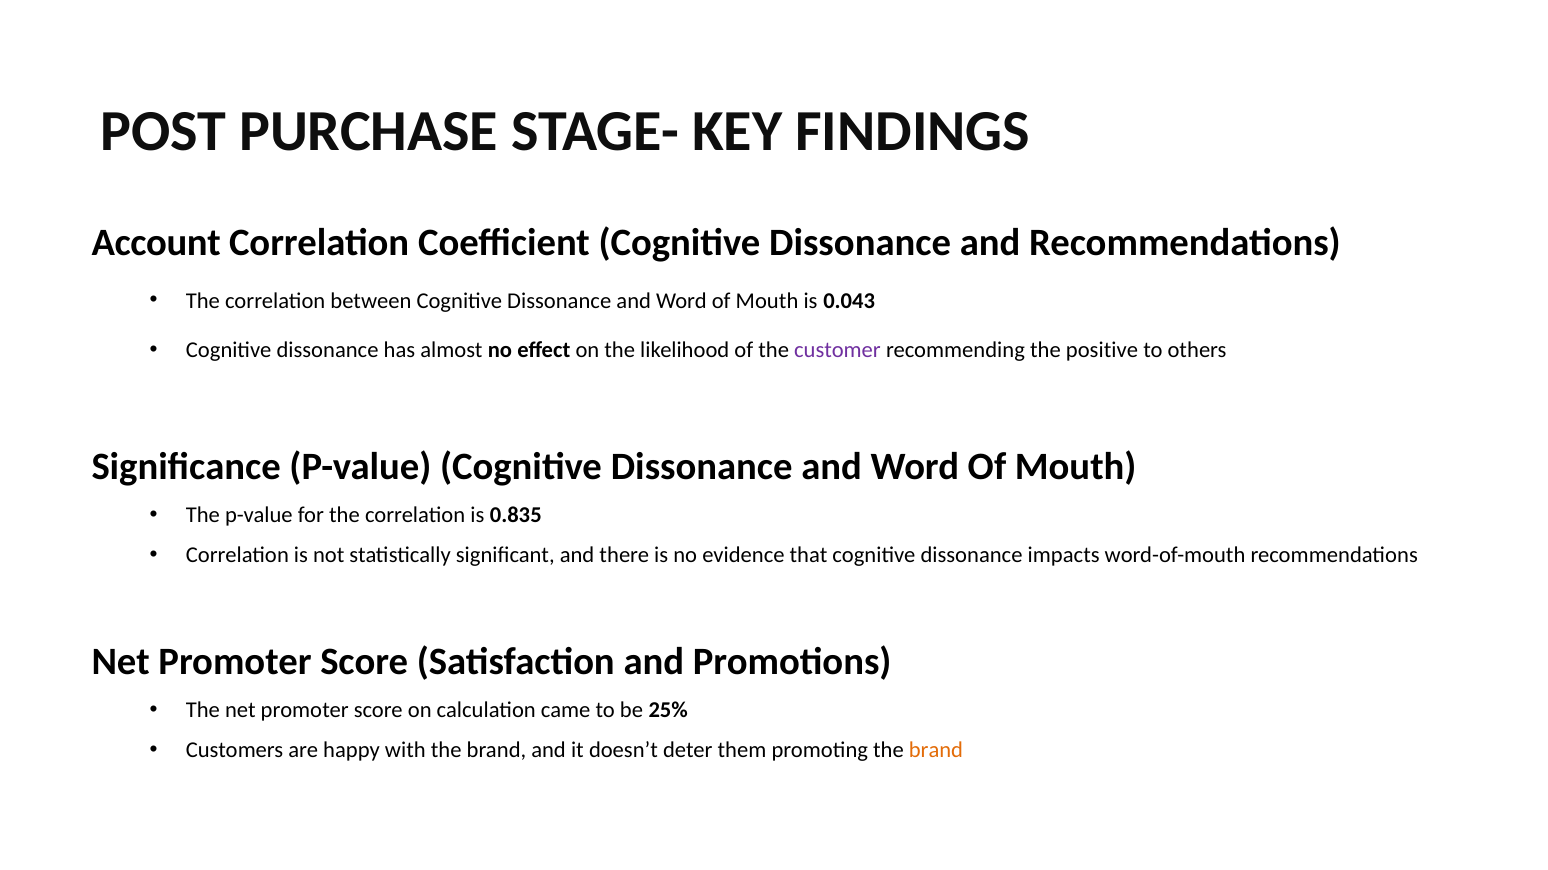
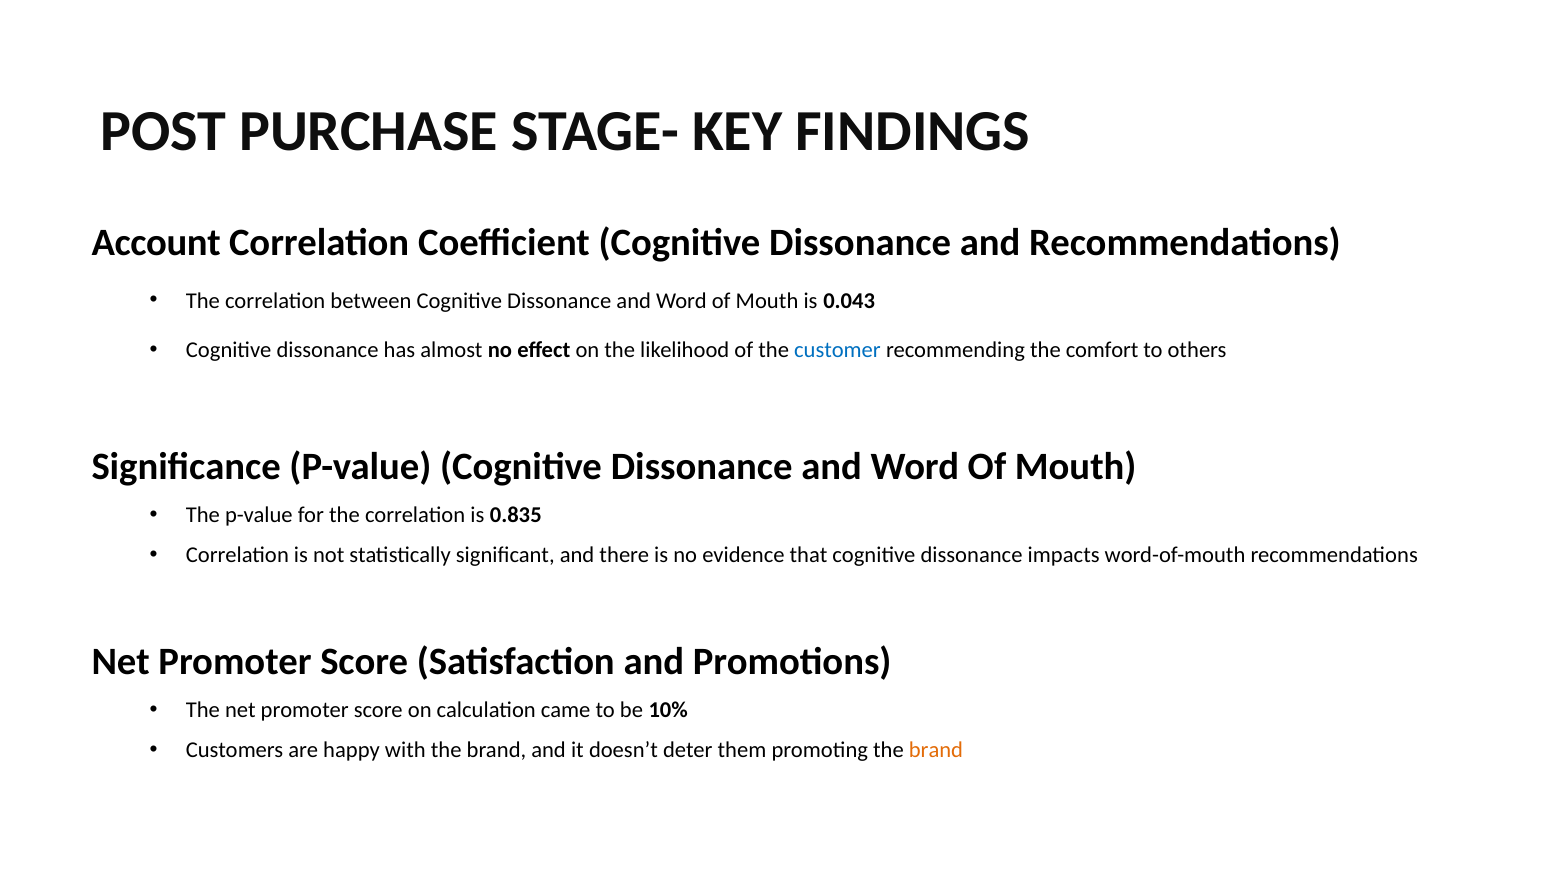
customer colour: purple -> blue (837, 350)
positive: positive -> comfort (1102, 350)
25%: 25% -> 10% (668, 711)
